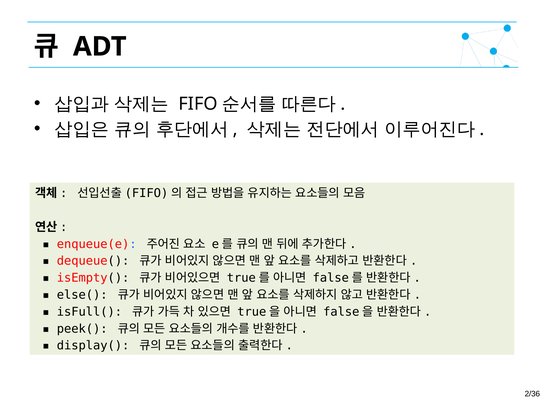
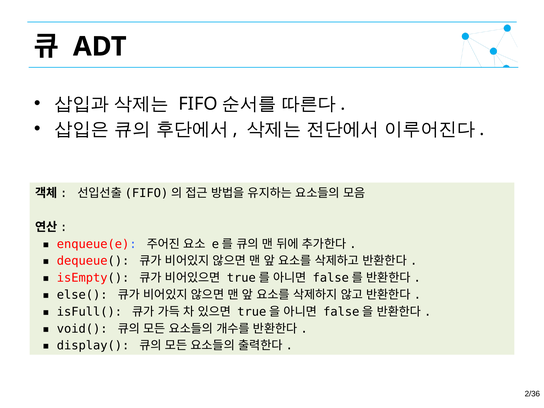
peek(: peek( -> void( (82, 329)
